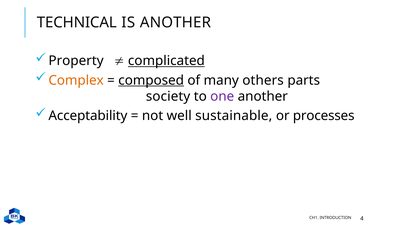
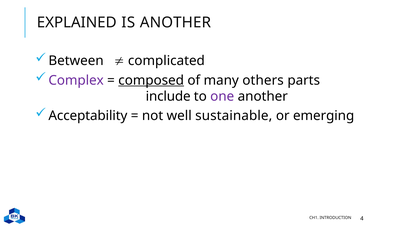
TECHNICAL: TECHNICAL -> EXPLAINED (77, 23)
Property: Property -> Between (76, 61)
complicated underline: present -> none (166, 61)
Complex colour: orange -> purple (76, 80)
society: society -> include (168, 96)
processes: processes -> emerging (324, 116)
